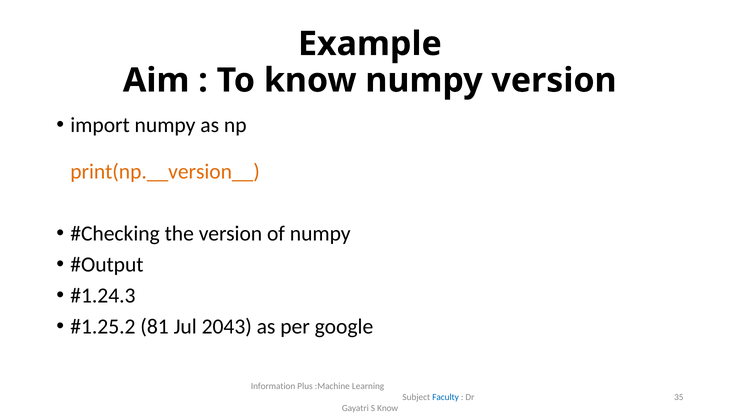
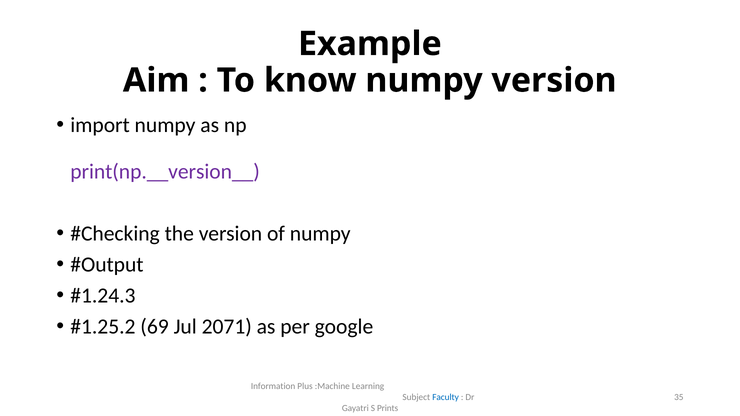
print(np.__version__ colour: orange -> purple (165, 172)
81: 81 -> 69 (155, 327)
2043: 2043 -> 2071 (227, 327)
S Know: Know -> Prints (388, 409)
